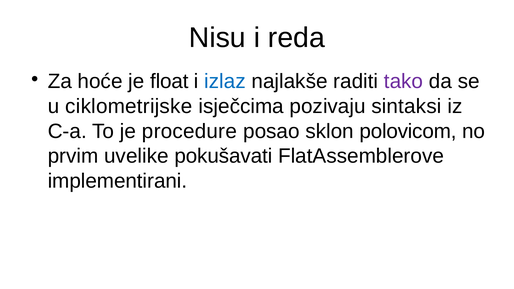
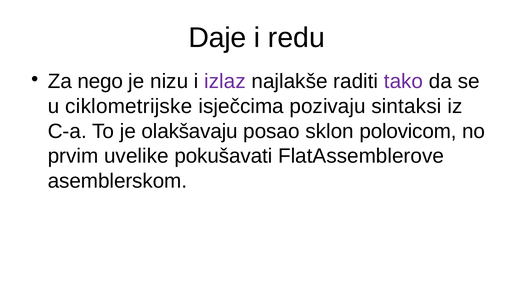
Nisu: Nisu -> Daje (217, 38)
reda: reda -> redu (296, 38)
hoće: hoće -> nego (100, 82)
float: float -> nizu (169, 82)
izlaz colour: blue -> purple (225, 82)
procedure: procedure -> olakšavaju (190, 131)
implementirani: implementirani -> asemblerskom (117, 181)
